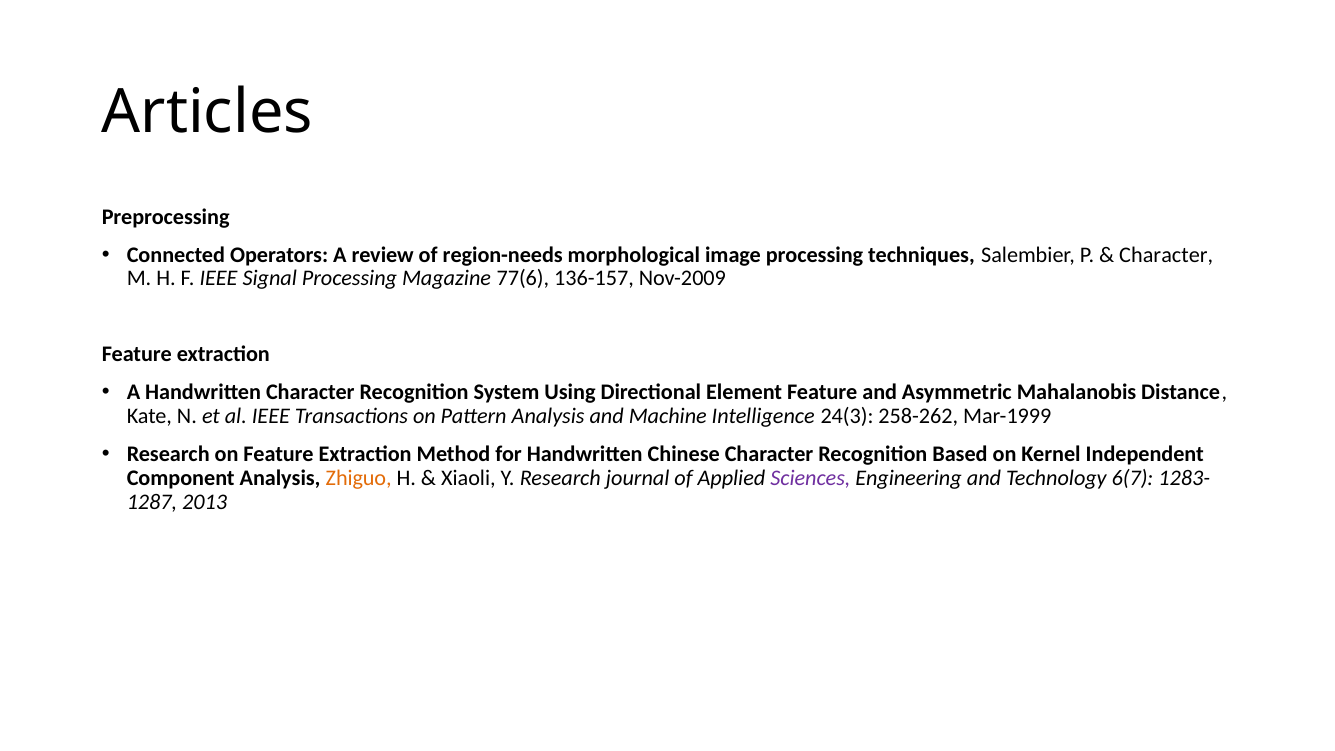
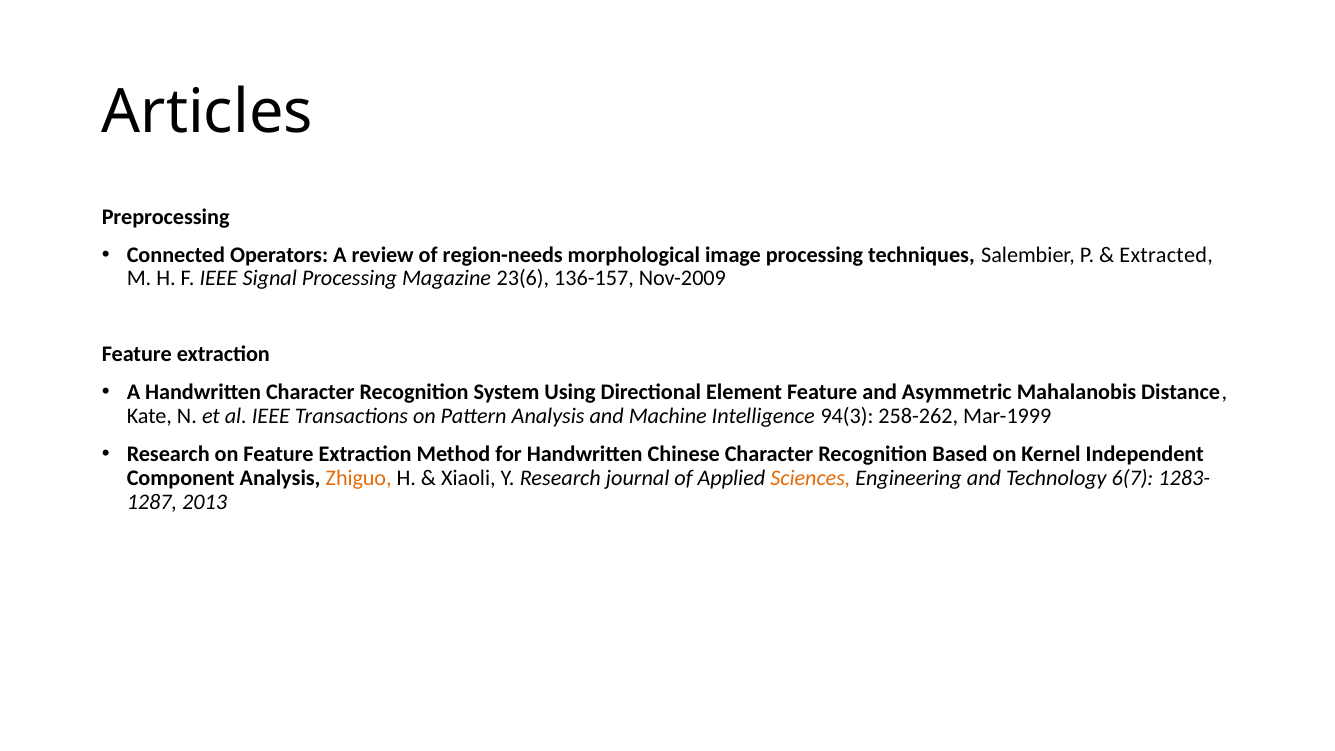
Character: Character -> Extracted (1166, 255)
77(6: 77(6 -> 23(6 (523, 279)
24(3: 24(3 -> 94(3 (847, 416)
Sciences colour: purple -> orange (810, 478)
